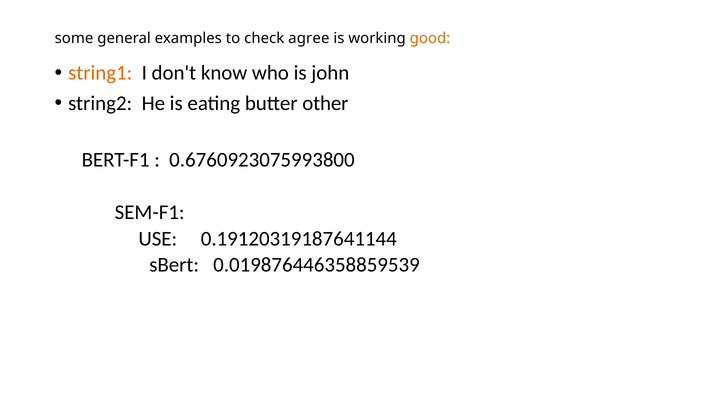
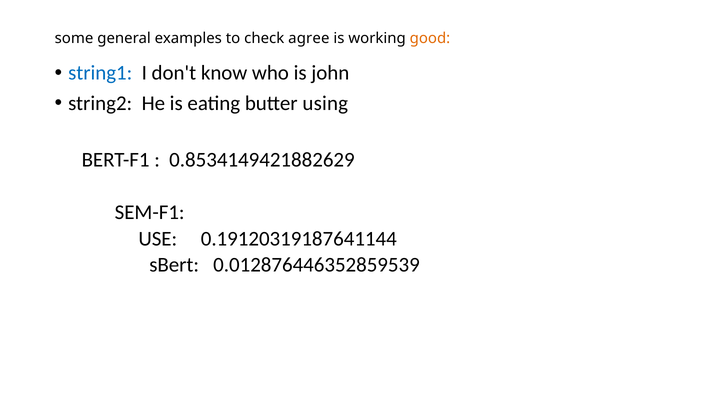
string1 colour: orange -> blue (100, 73)
other: other -> using (325, 103)
0.6760923075993800: 0.6760923075993800 -> 0.8534149421882629 (262, 160)
0.019876446358859539: 0.019876446358859539 -> 0.012876446352859539 (316, 265)
